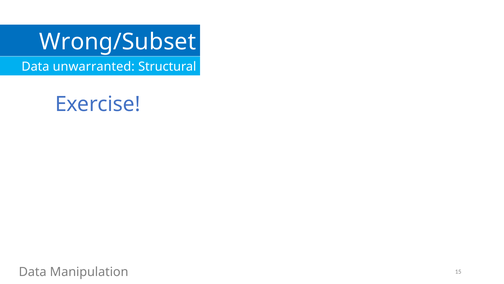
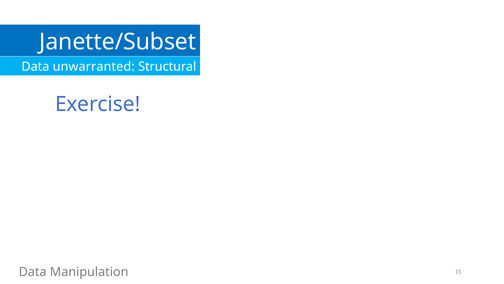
Wrong/Subset: Wrong/Subset -> Janette/Subset (118, 42)
